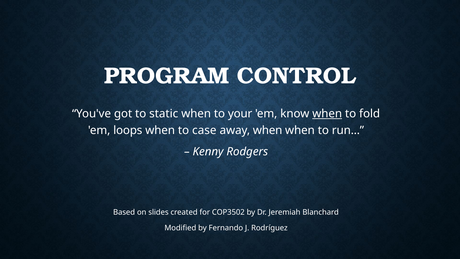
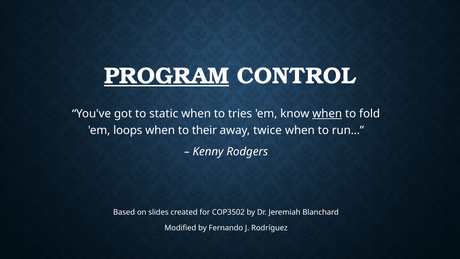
PROGRAM underline: none -> present (167, 76)
your: your -> tries (240, 114)
case: case -> their (204, 130)
away when: when -> twice (268, 130)
